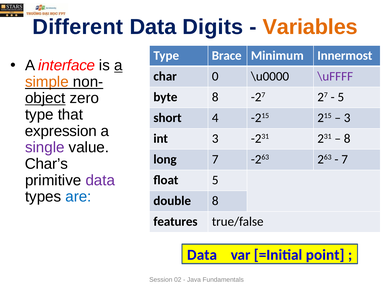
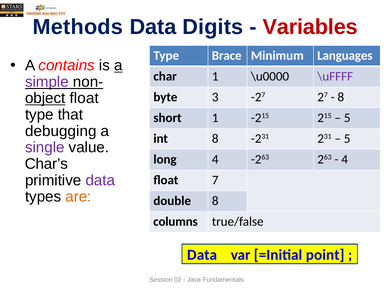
Different: Different -> Methods (78, 27)
Variables colour: orange -> red (310, 27)
Innermost: Innermost -> Languages (345, 55)
interface: interface -> contains (67, 65)
char 0: 0 -> 1 (215, 76)
simple colour: orange -> purple (47, 82)
zero: zero -> float (84, 98)
byte 8: 8 -> 3 (215, 97)
5: 5 -> 8 (341, 97)
short 4: 4 -> 1 (215, 118)
3: 3 -> 5 (347, 118)
expression: expression -> debugging (61, 131)
int 3: 3 -> 8 (215, 138)
8: 8 -> 5 (347, 138)
long 7: 7 -> 4 (215, 159)
7: 7 -> 4 (345, 159)
float 5: 5 -> 7 (215, 180)
are colour: blue -> orange (78, 196)
features: features -> columns (175, 221)
